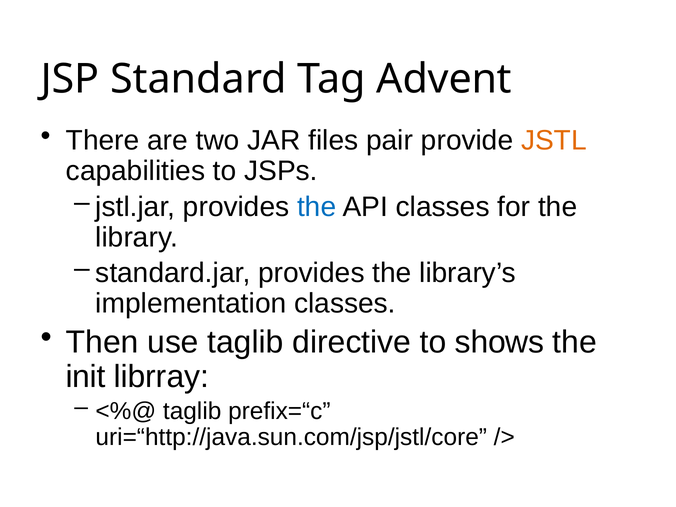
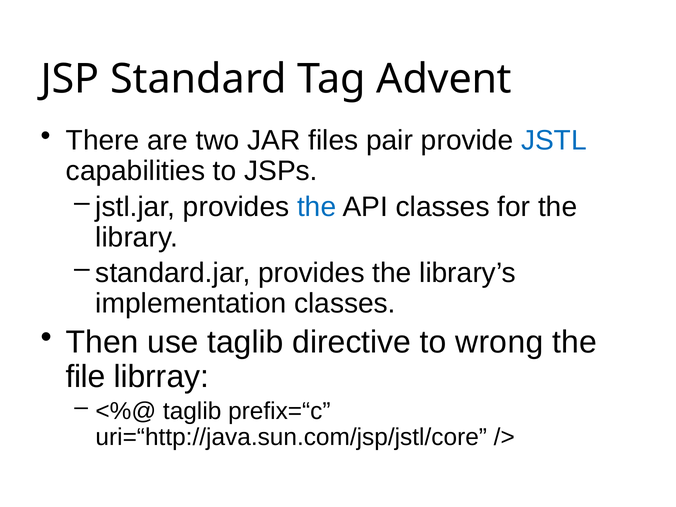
JSTL colour: orange -> blue (554, 141)
shows: shows -> wrong (499, 342)
init: init -> file (86, 377)
